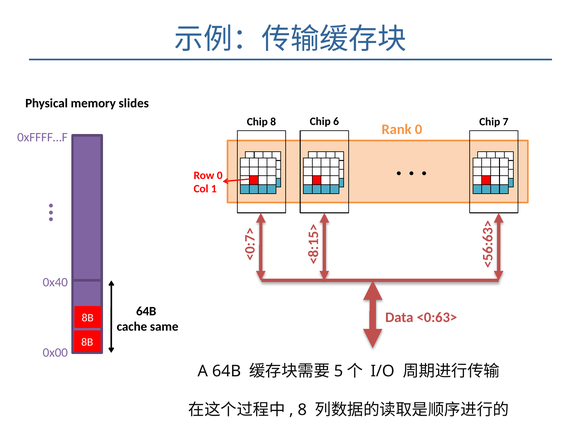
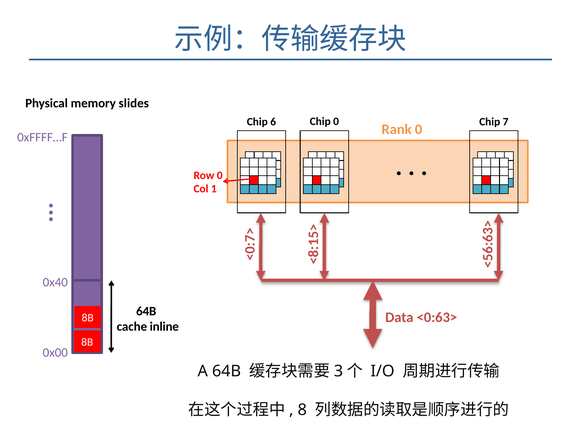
Chip 8: 8 -> 6 (273, 122)
Chip 6: 6 -> 0 (336, 122)
same: same -> inline (164, 327)
5: 5 -> 3 (338, 372)
